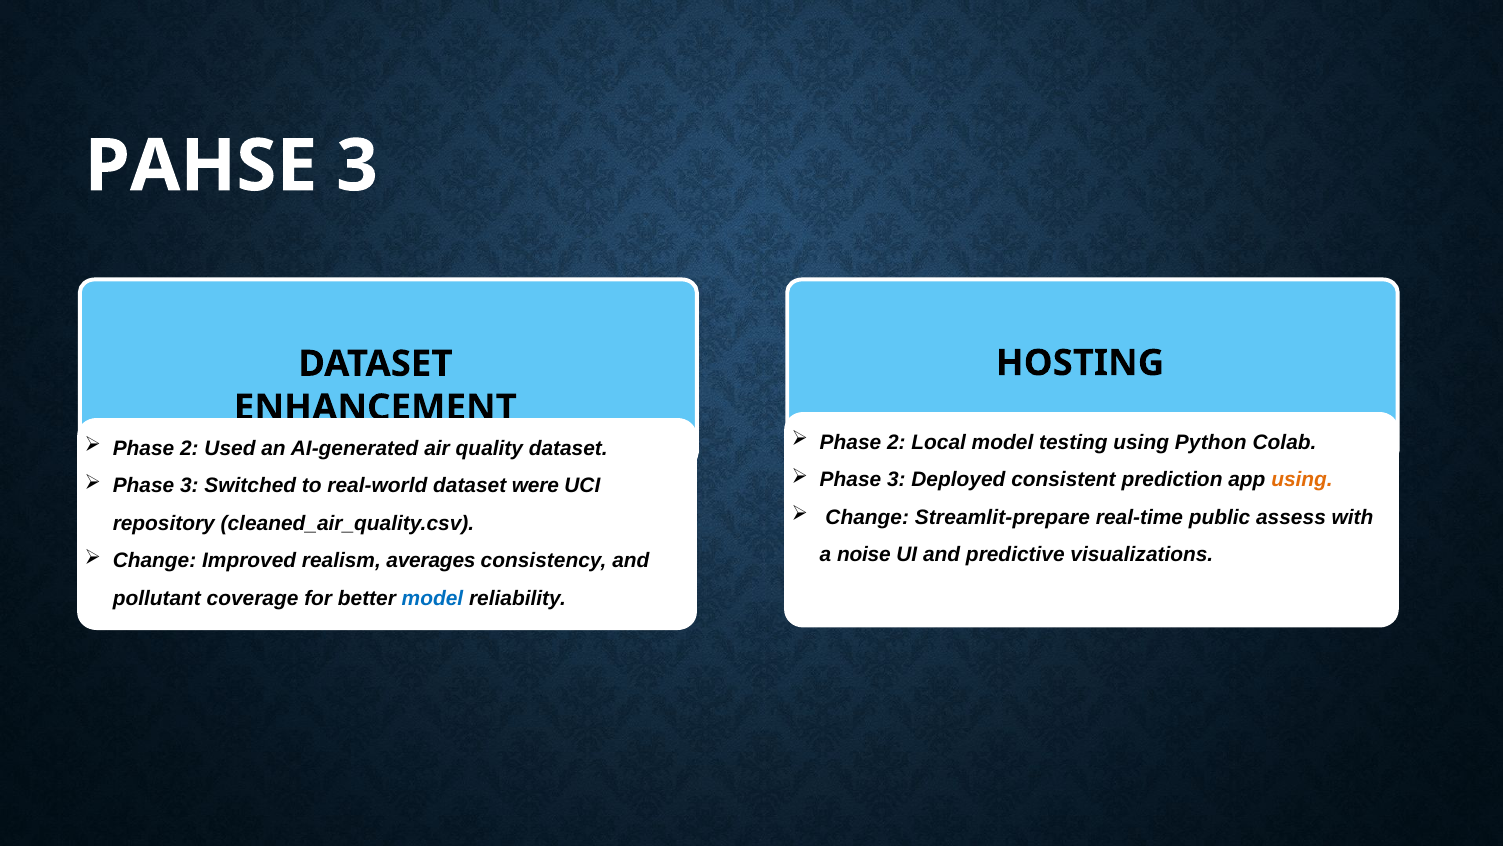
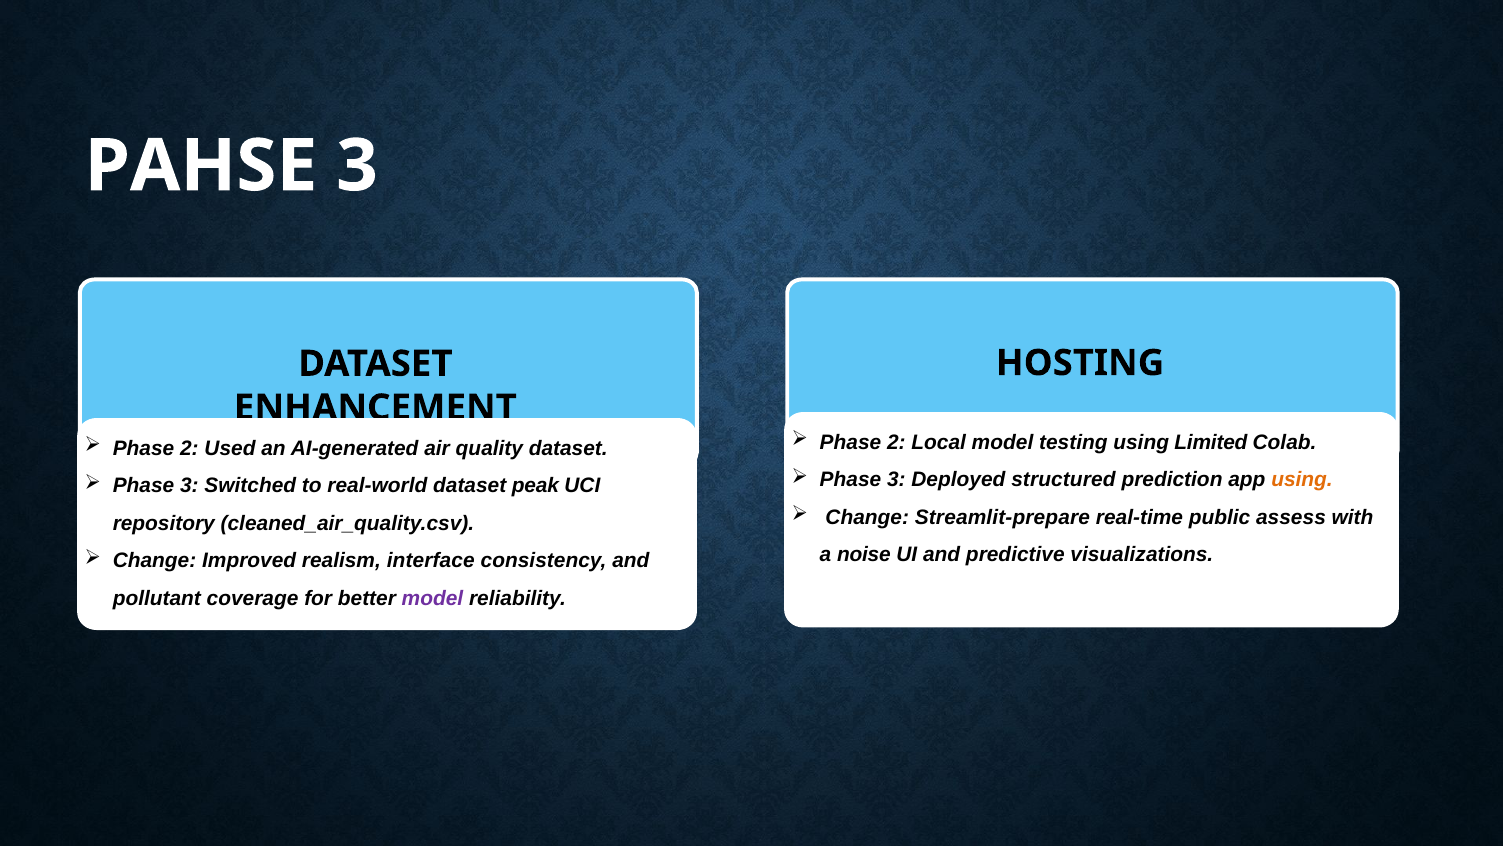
Python: Python -> Limited (1211, 442)
consistent: consistent -> structured (1063, 480)
were: were -> peak (535, 486)
averages: averages -> interface (431, 561)
model colour: blue -> purple (432, 598)
